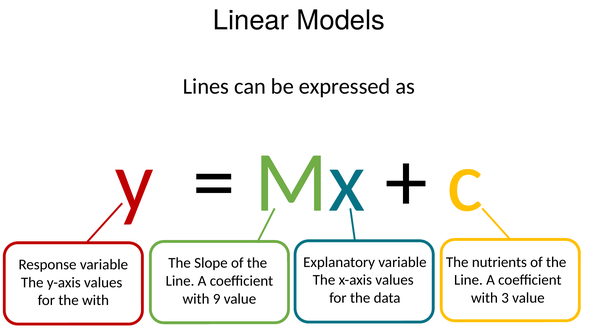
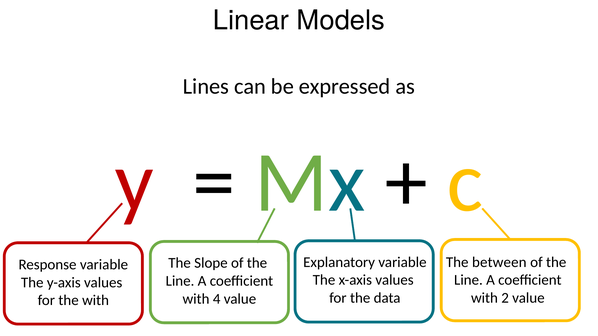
nutrients: nutrients -> between (499, 262)
3: 3 -> 2 (505, 298)
9: 9 -> 4 (217, 299)
